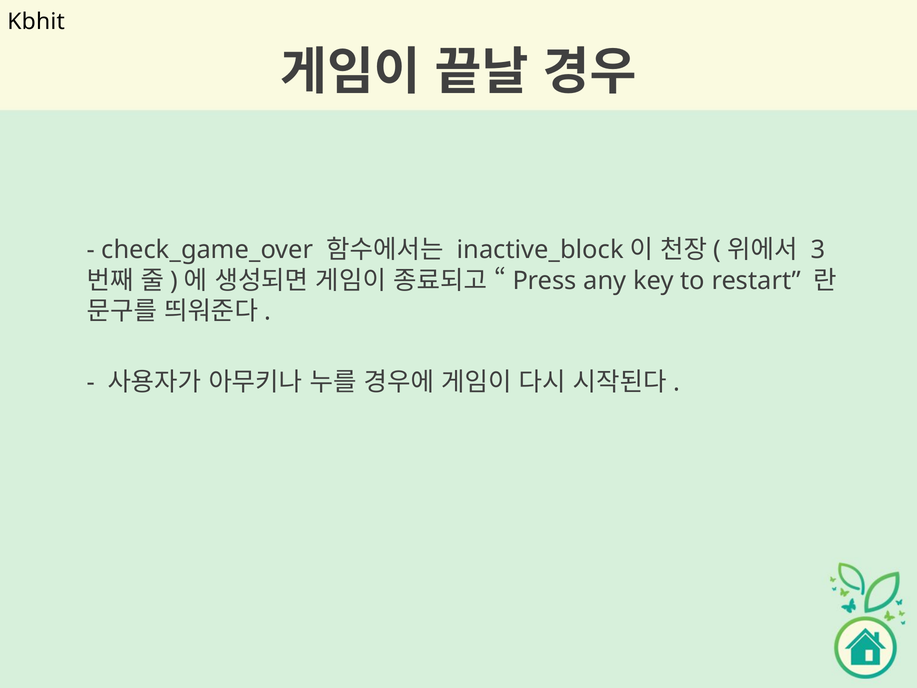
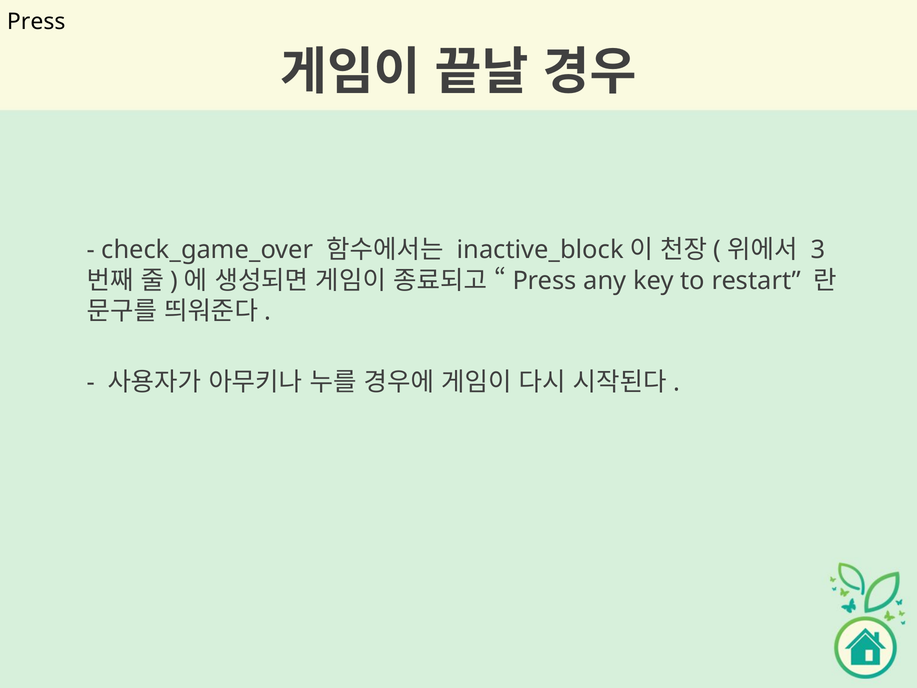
Kbhit: Kbhit -> Press (36, 22)
